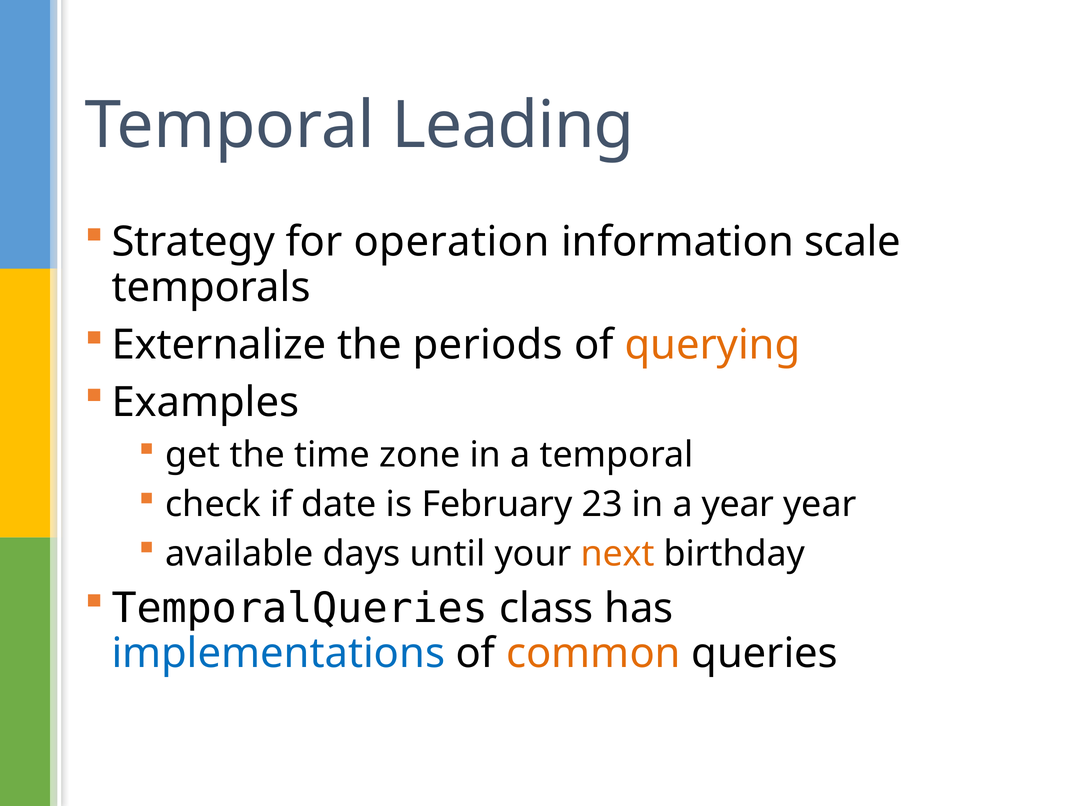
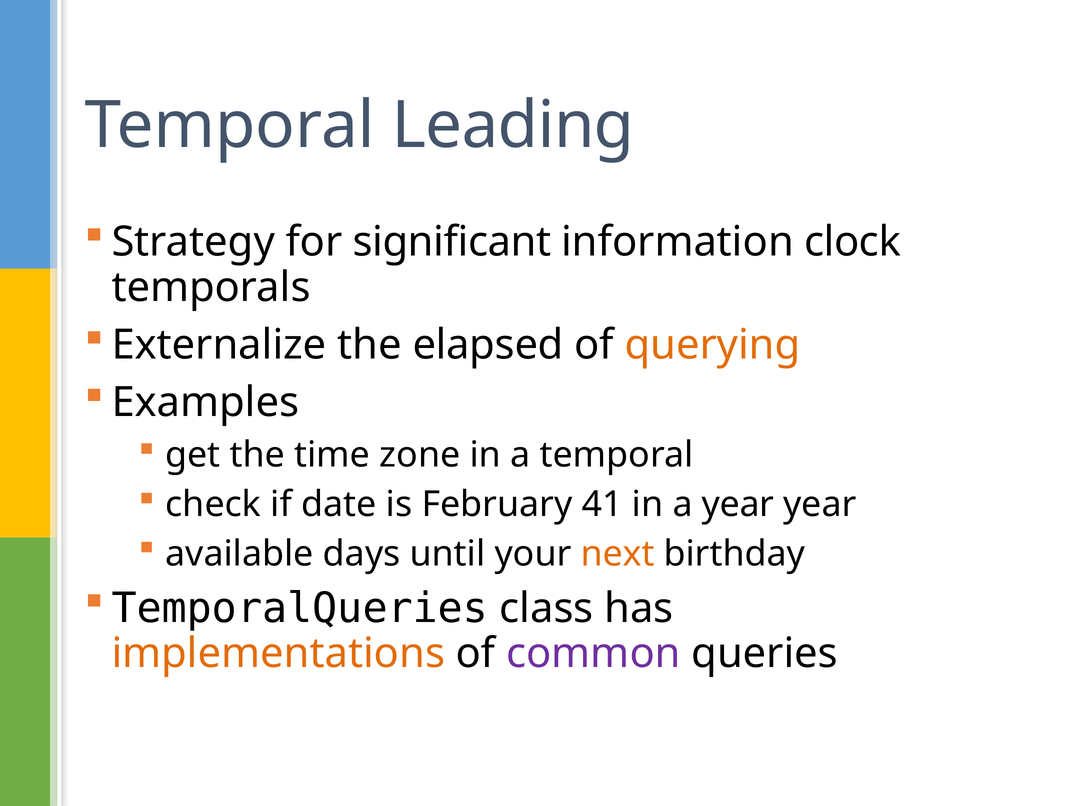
operation: operation -> significant (452, 242)
scale: scale -> clock (852, 242)
periods: periods -> elapsed (488, 345)
23: 23 -> 41 (602, 505)
implementations colour: blue -> orange (278, 654)
common colour: orange -> purple (593, 654)
